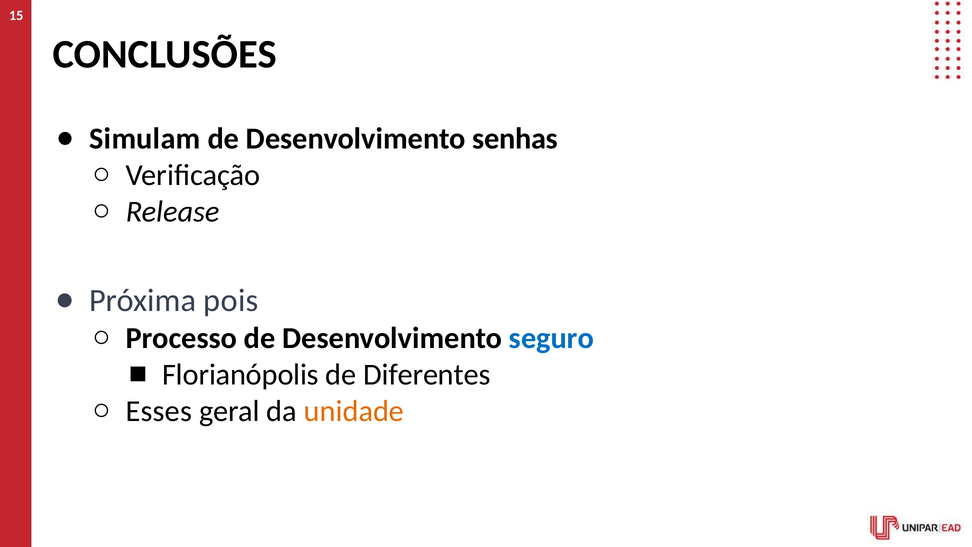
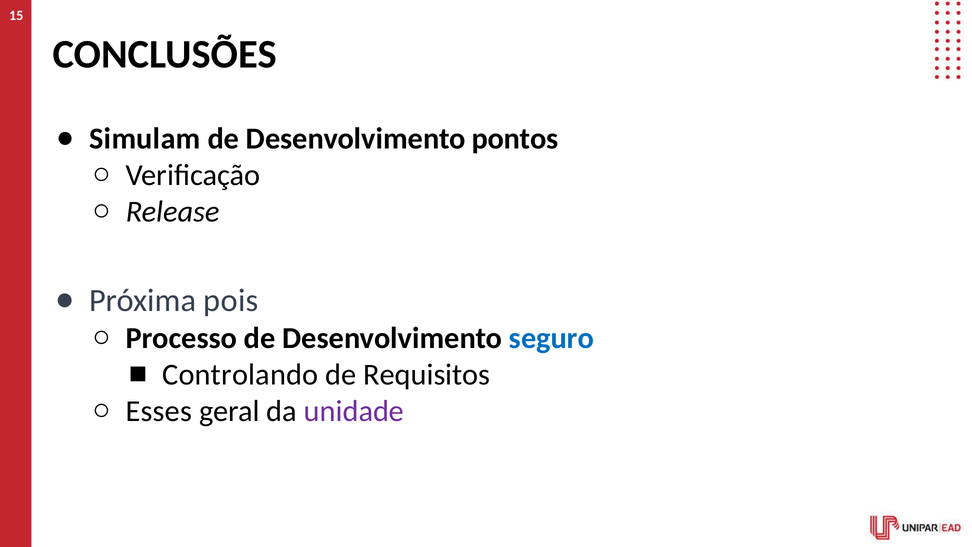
senhas: senhas -> pontos (515, 139)
Florianópolis: Florianópolis -> Controlando (240, 375)
Diferentes: Diferentes -> Requisitos (427, 375)
unidade colour: orange -> purple (354, 411)
